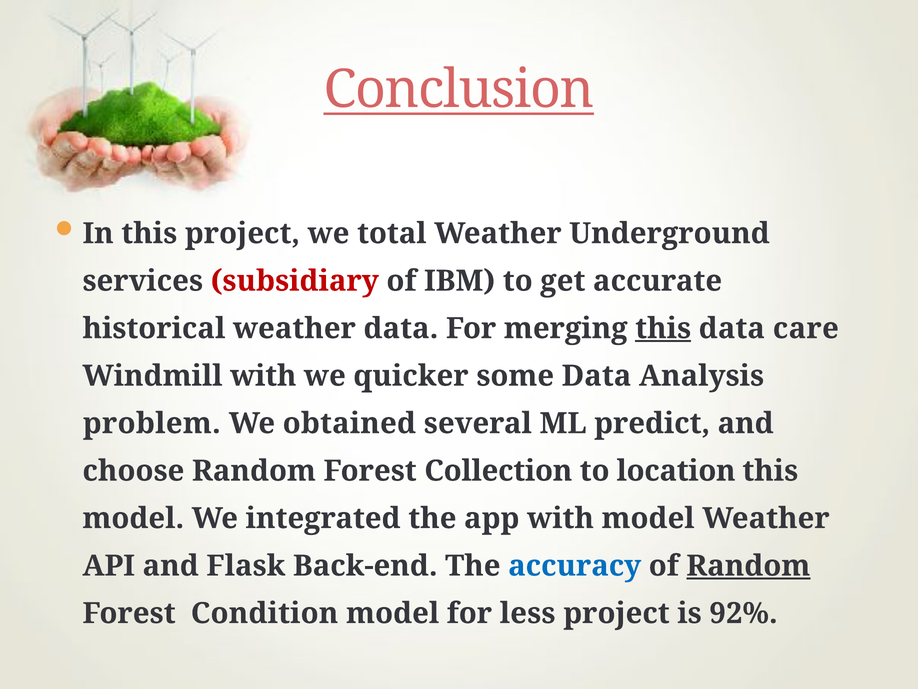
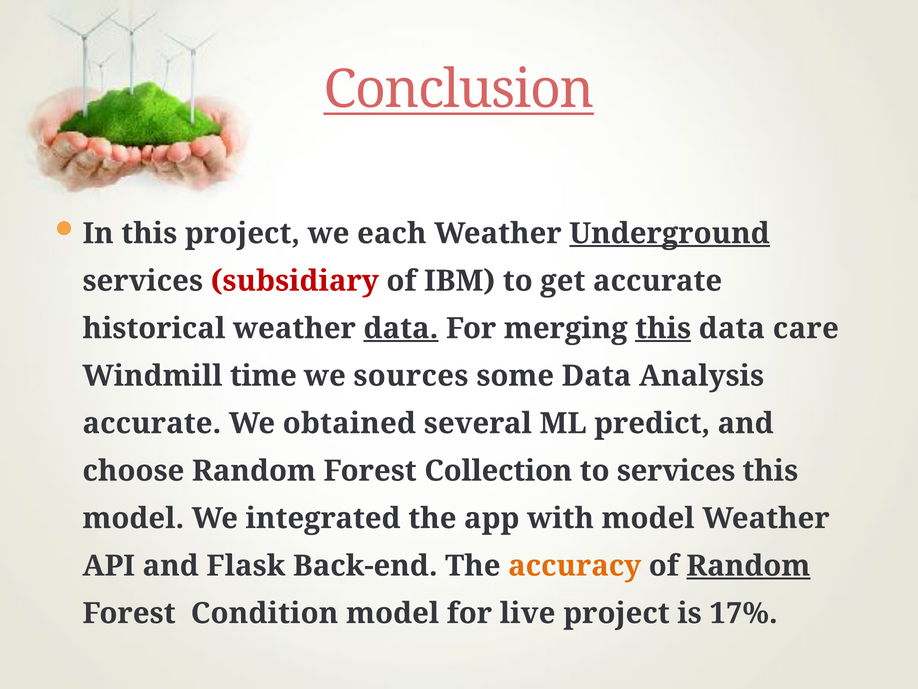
total: total -> each (392, 233)
Underground underline: none -> present (670, 233)
data underline: none -> present (401, 328)
Windmill with: with -> time (263, 376)
quicker: quicker -> sources (411, 376)
problem: problem -> accurate (152, 423)
to location: location -> services (676, 471)
accuracy colour: blue -> orange (575, 566)
less: less -> live (528, 613)
92%: 92% -> 17% (743, 613)
